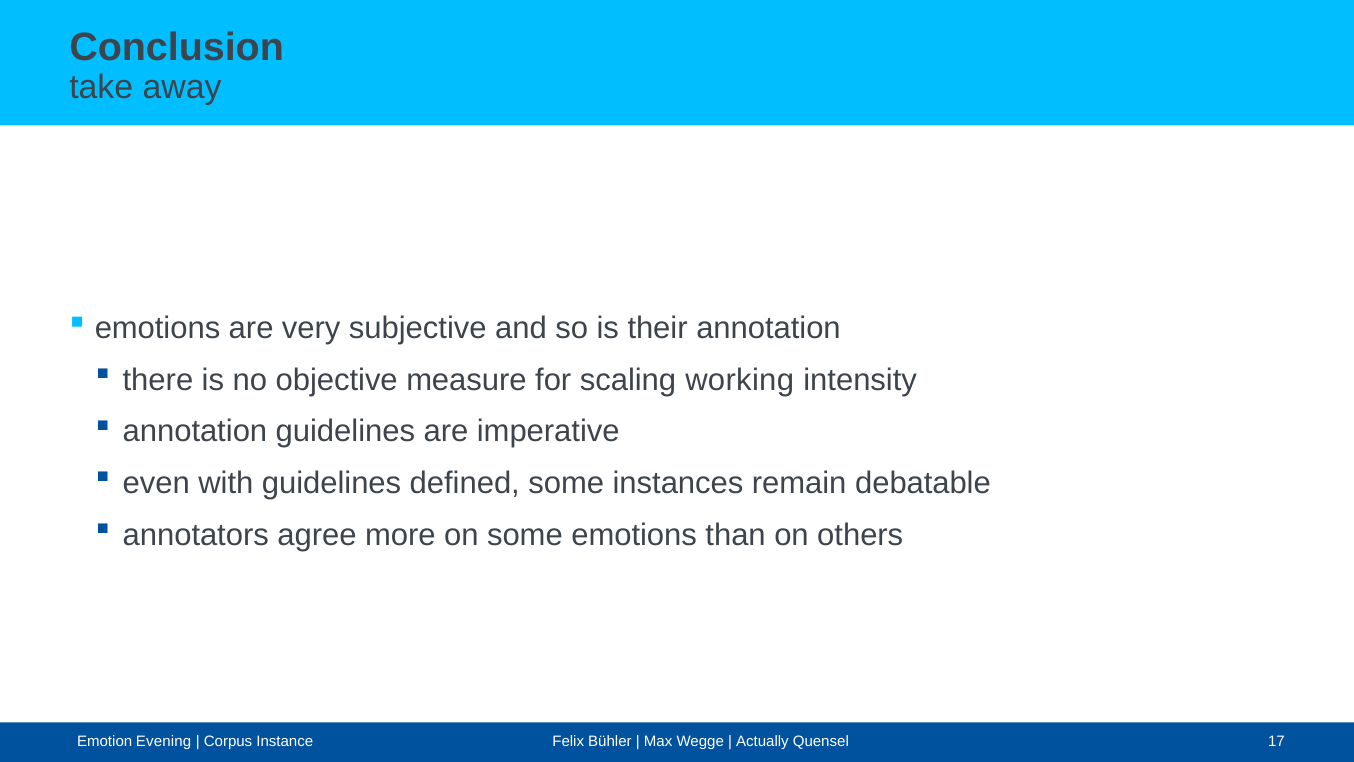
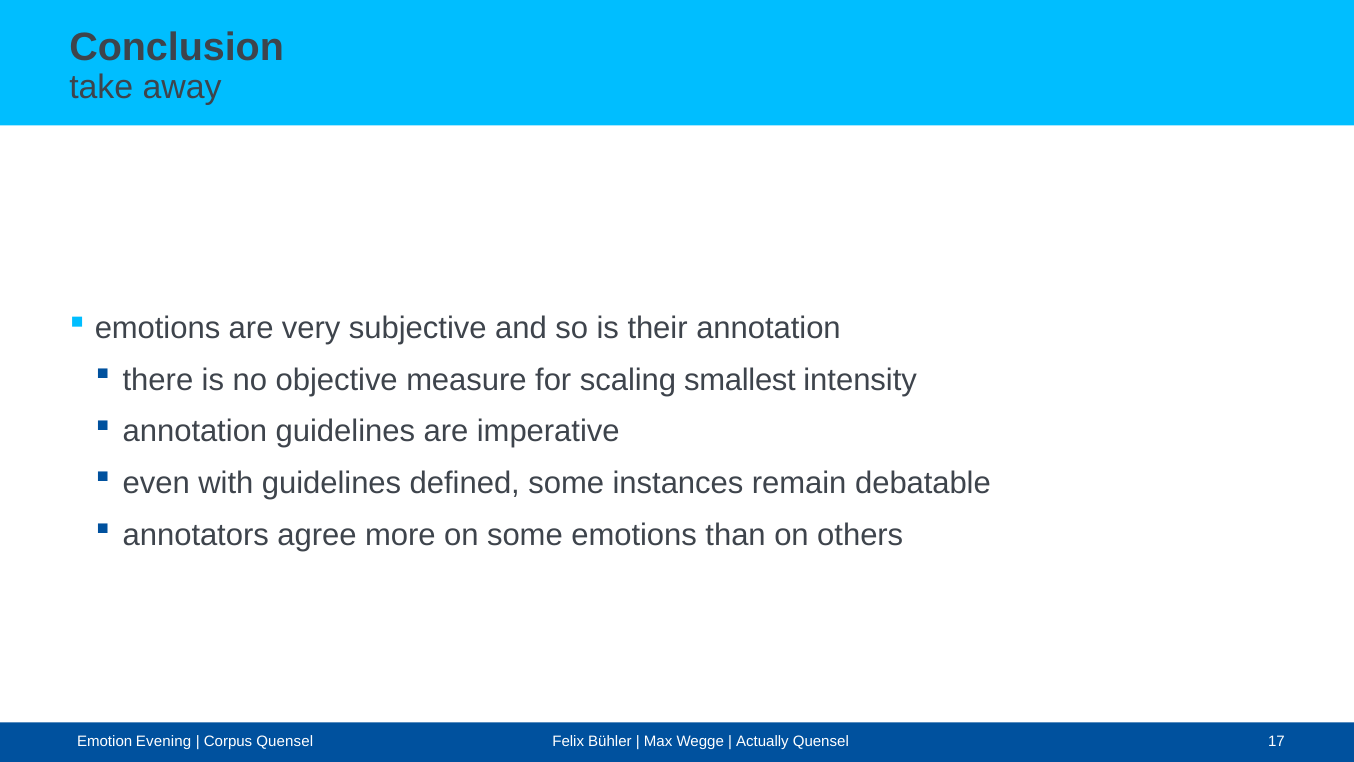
working: working -> smallest (740, 380)
Corpus Instance: Instance -> Quensel (285, 741)
